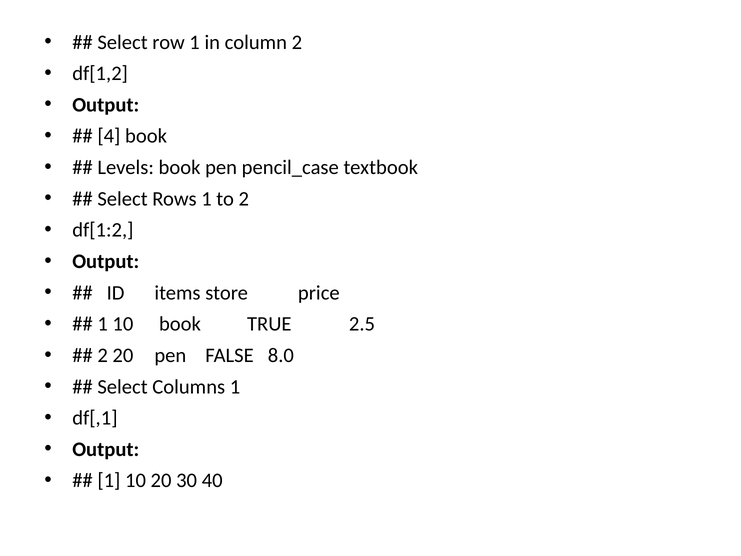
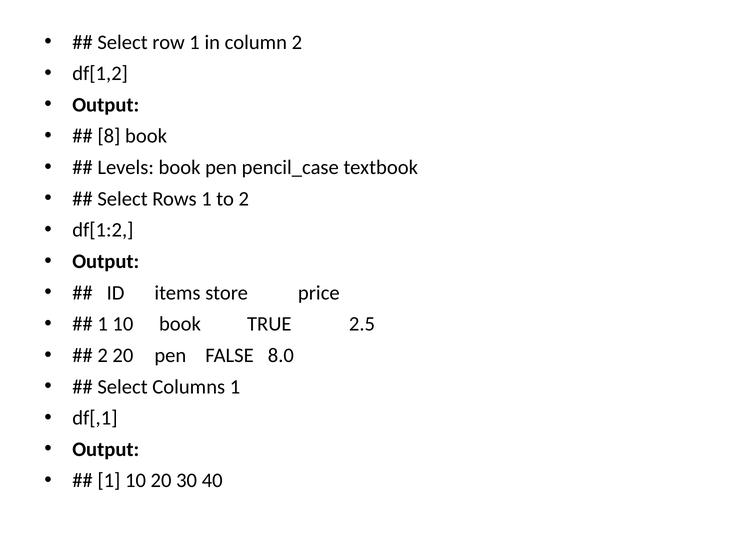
4: 4 -> 8 (109, 136)
